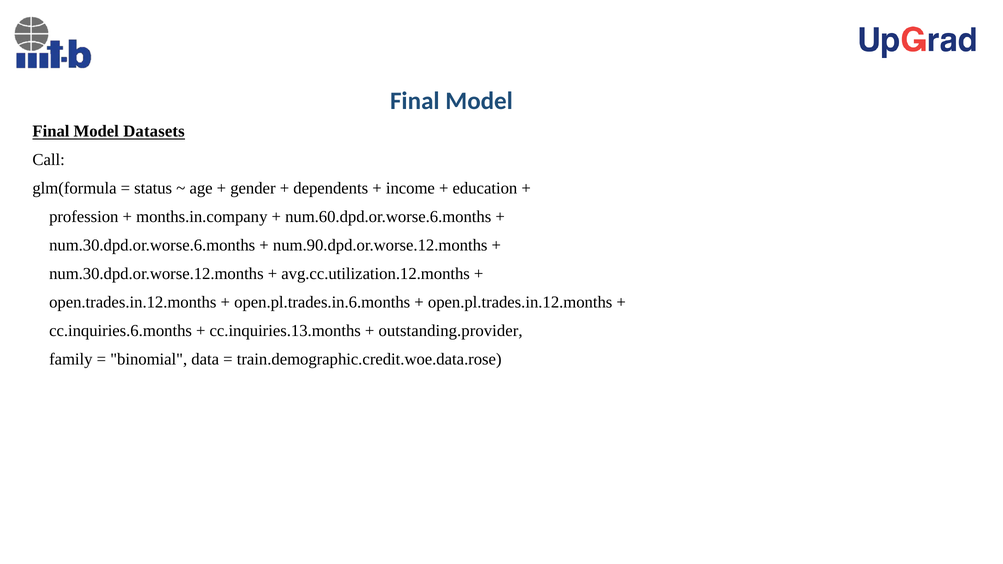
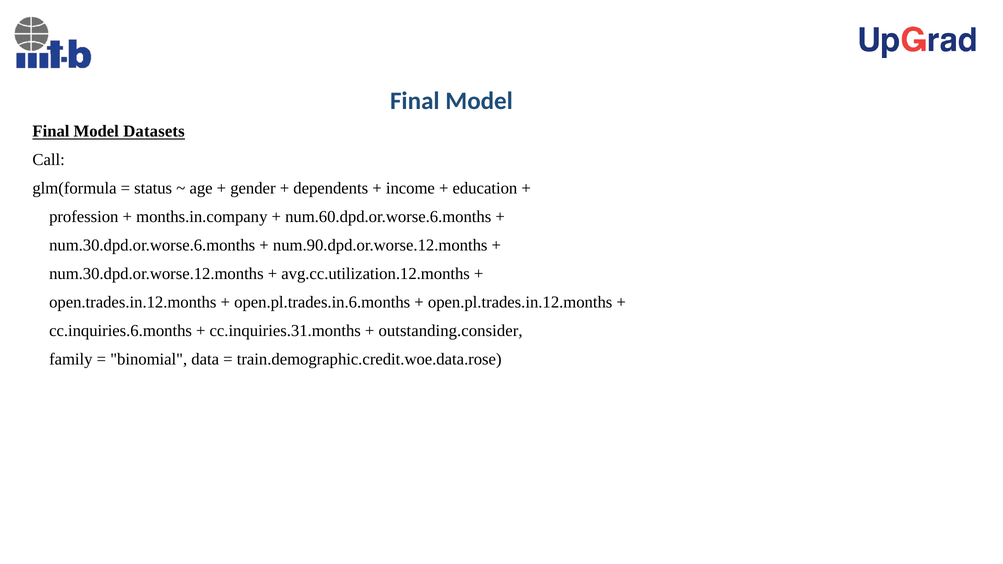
cc.inquiries.13.months: cc.inquiries.13.months -> cc.inquiries.31.months (285, 331)
outstanding.provider: outstanding.provider -> outstanding.consider (451, 331)
